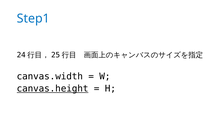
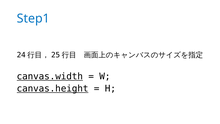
canvas.width underline: none -> present (50, 76)
